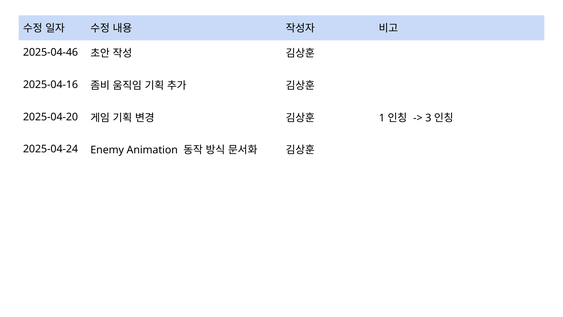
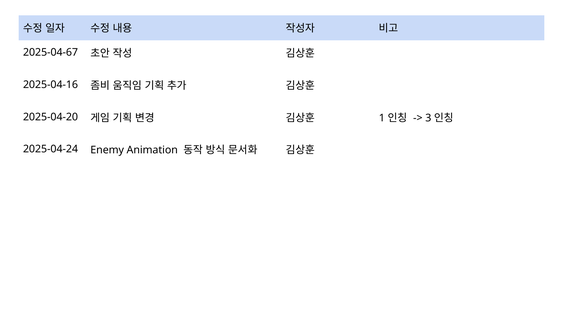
2025-04-46: 2025-04-46 -> 2025-04-67 (51, 52)
